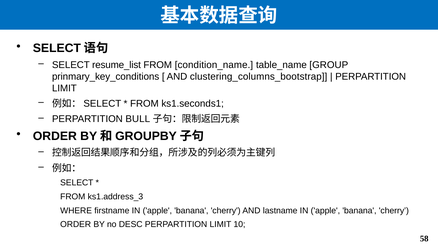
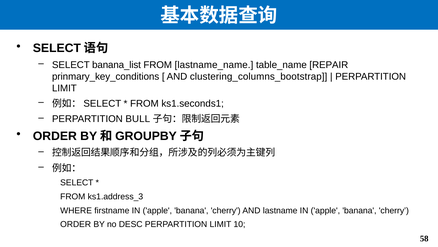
resume_list: resume_list -> banana_list (117, 65)
condition_name: condition_name -> lastname_name (214, 65)
GROUP: GROUP -> REPAIR (329, 65)
